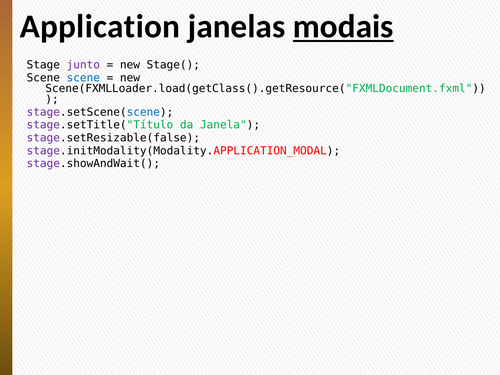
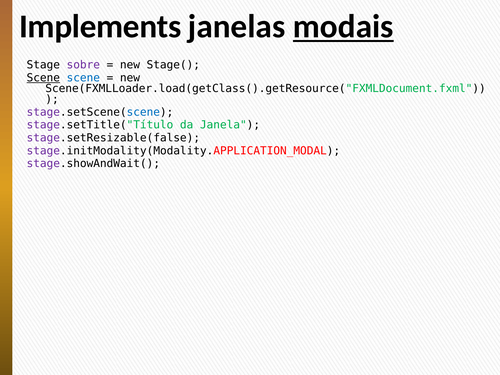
Application: Application -> Implements (100, 27)
junto: junto -> sobre (83, 65)
Scene underline: none -> present (43, 78)
